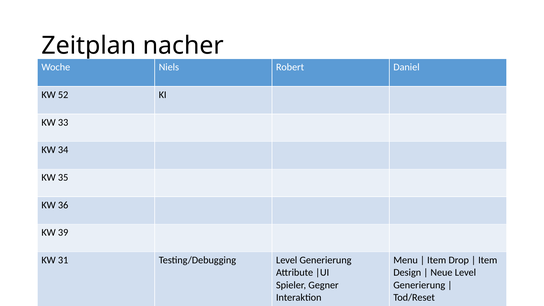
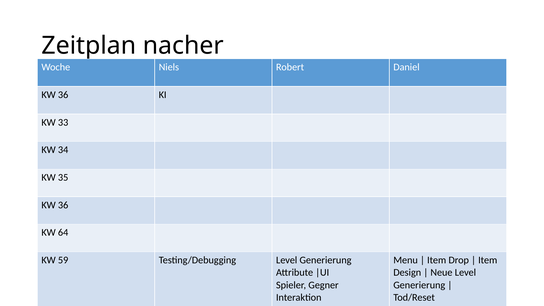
52: 52 -> 36 (63, 95)
39: 39 -> 64 (63, 233)
31: 31 -> 59 (63, 260)
